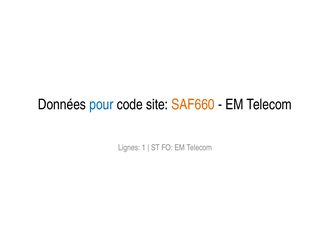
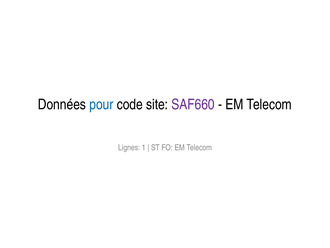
SAF660 colour: orange -> purple (193, 104)
